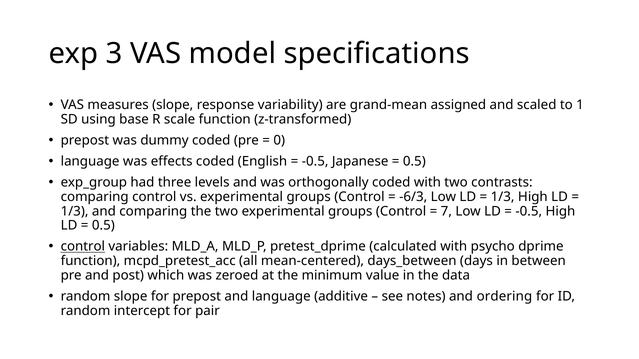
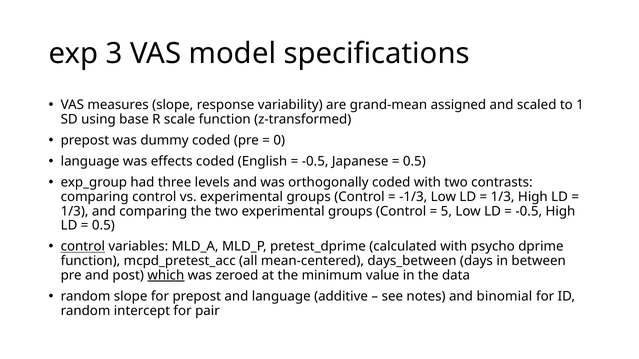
-6/3: -6/3 -> -1/3 (413, 197)
7: 7 -> 5 (446, 211)
which underline: none -> present (166, 276)
ordering: ordering -> binomial (504, 297)
